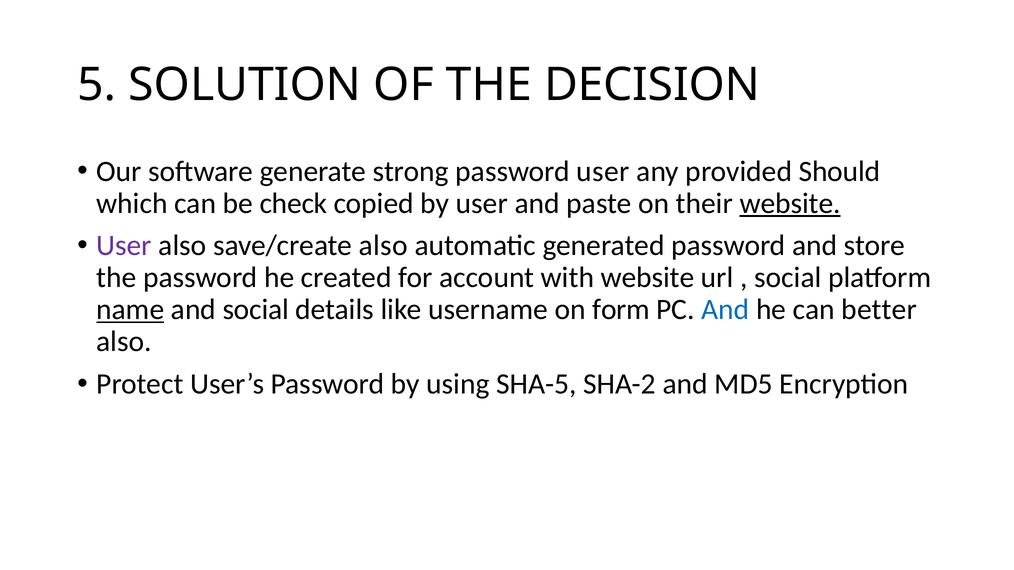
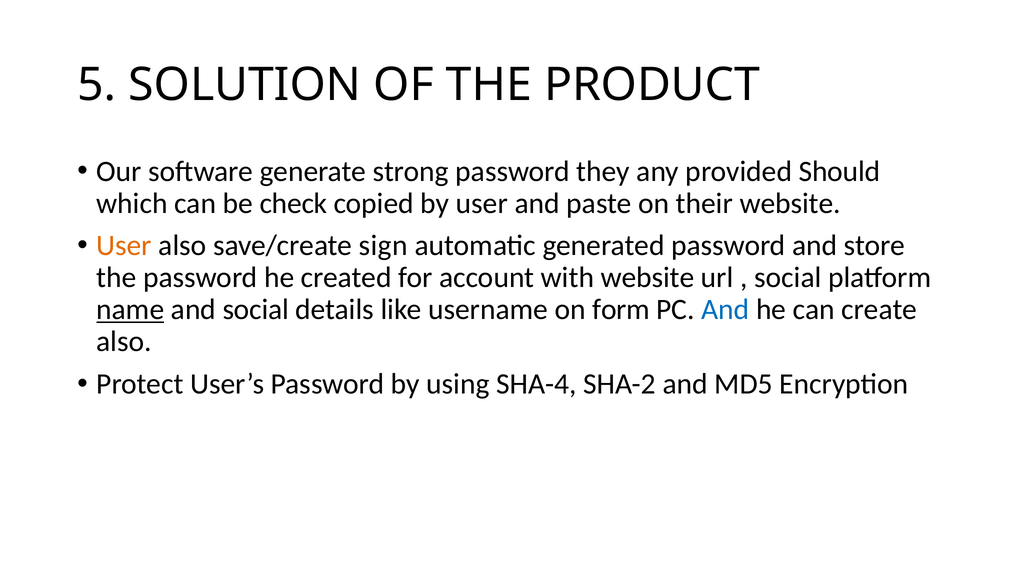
DECISION: DECISION -> PRODUCT (652, 85)
password user: user -> they (603, 171)
website underline: present -> none (790, 203)
User colour: purple -> orange (124, 246)
save/create also: also -> sign (383, 246)
better: better -> create (879, 310)
SHA-5: SHA-5 -> SHA-4 (536, 384)
